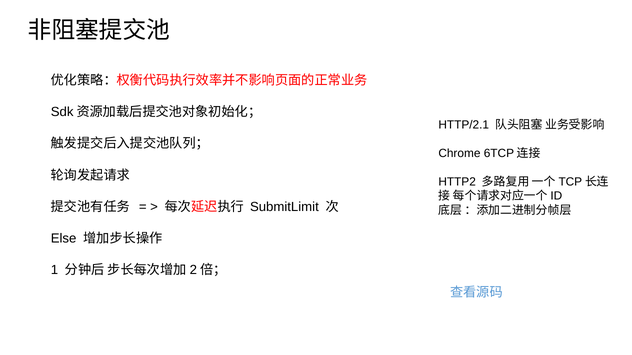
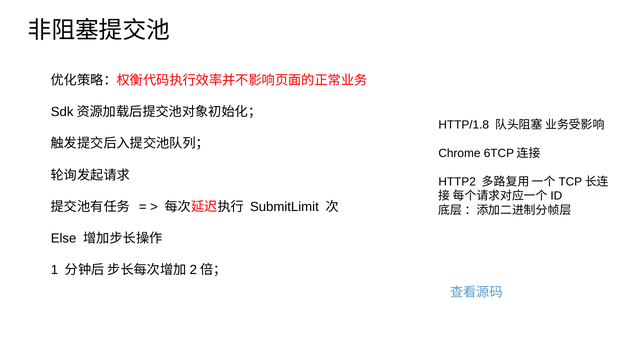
HTTP/2.1: HTTP/2.1 -> HTTP/1.8 (464, 125)
